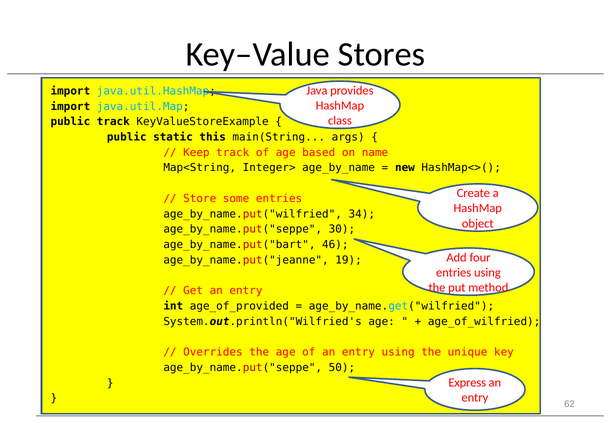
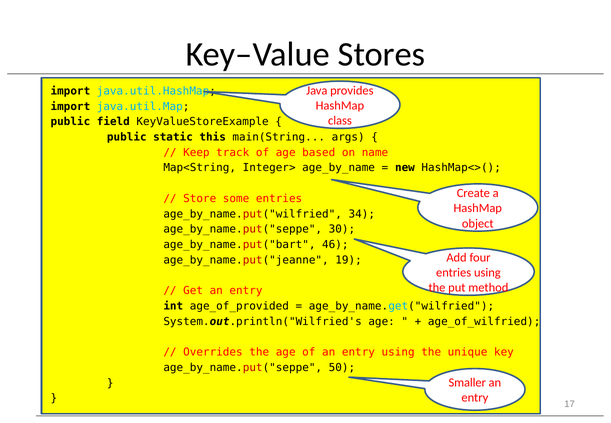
public track: track -> field (113, 122)
Express: Express -> Smaller (467, 383)
62: 62 -> 17 (570, 404)
